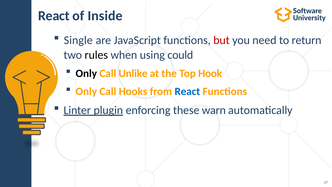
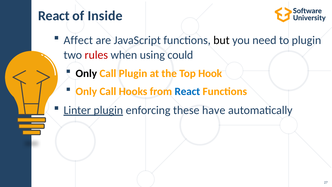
Single: Single -> Affect (78, 40)
but colour: red -> black (221, 40)
to return: return -> plugin (306, 40)
rules colour: black -> red (96, 55)
Call Unlike: Unlike -> Plugin (133, 73)
warn: warn -> have (214, 110)
